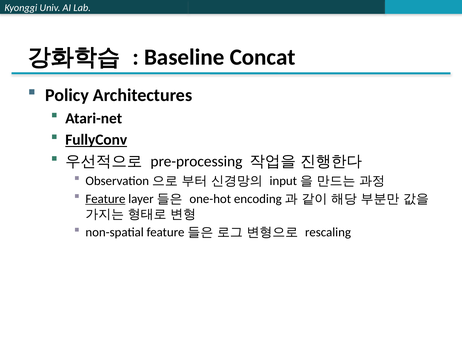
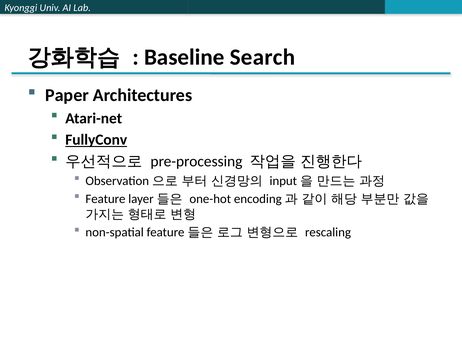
Concat: Concat -> Search (262, 57)
Policy: Policy -> Paper (67, 95)
Feature underline: present -> none (105, 199)
